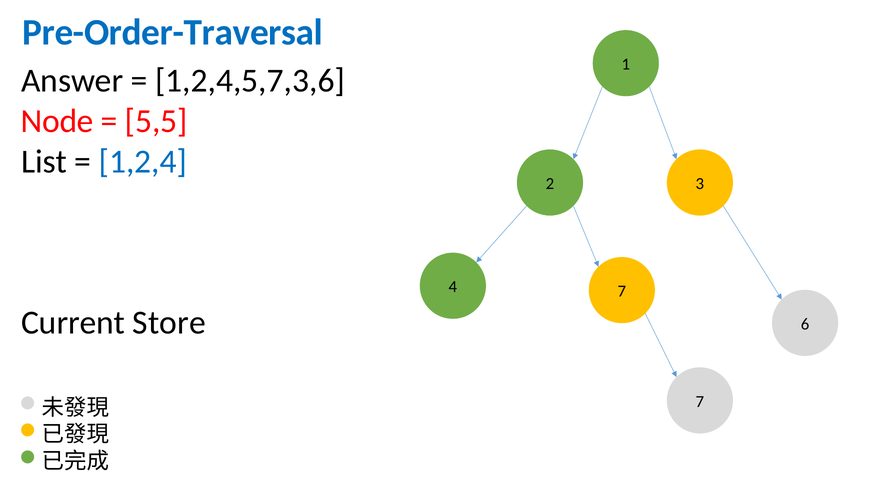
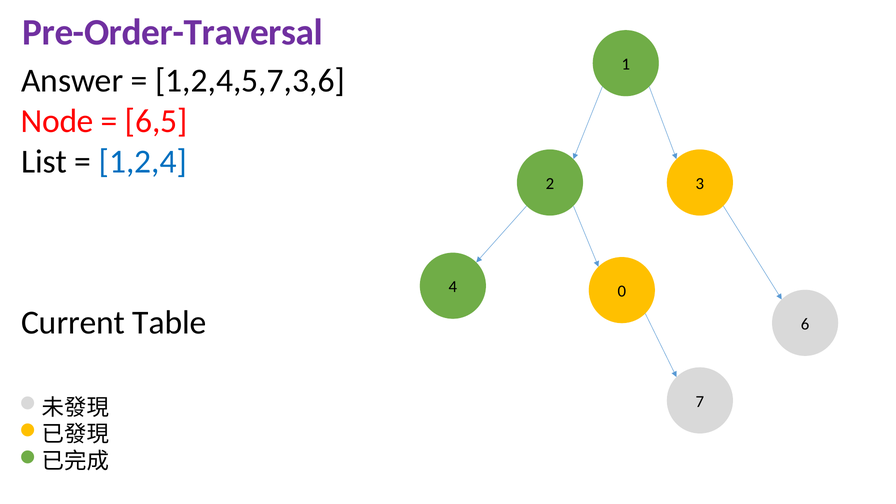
Pre-Order-Traversal colour: blue -> purple (173, 32)
5,5: 5,5 -> 6,5 (156, 121)
4 7: 7 -> 0 (622, 291)
Store: Store -> Table (169, 323)
